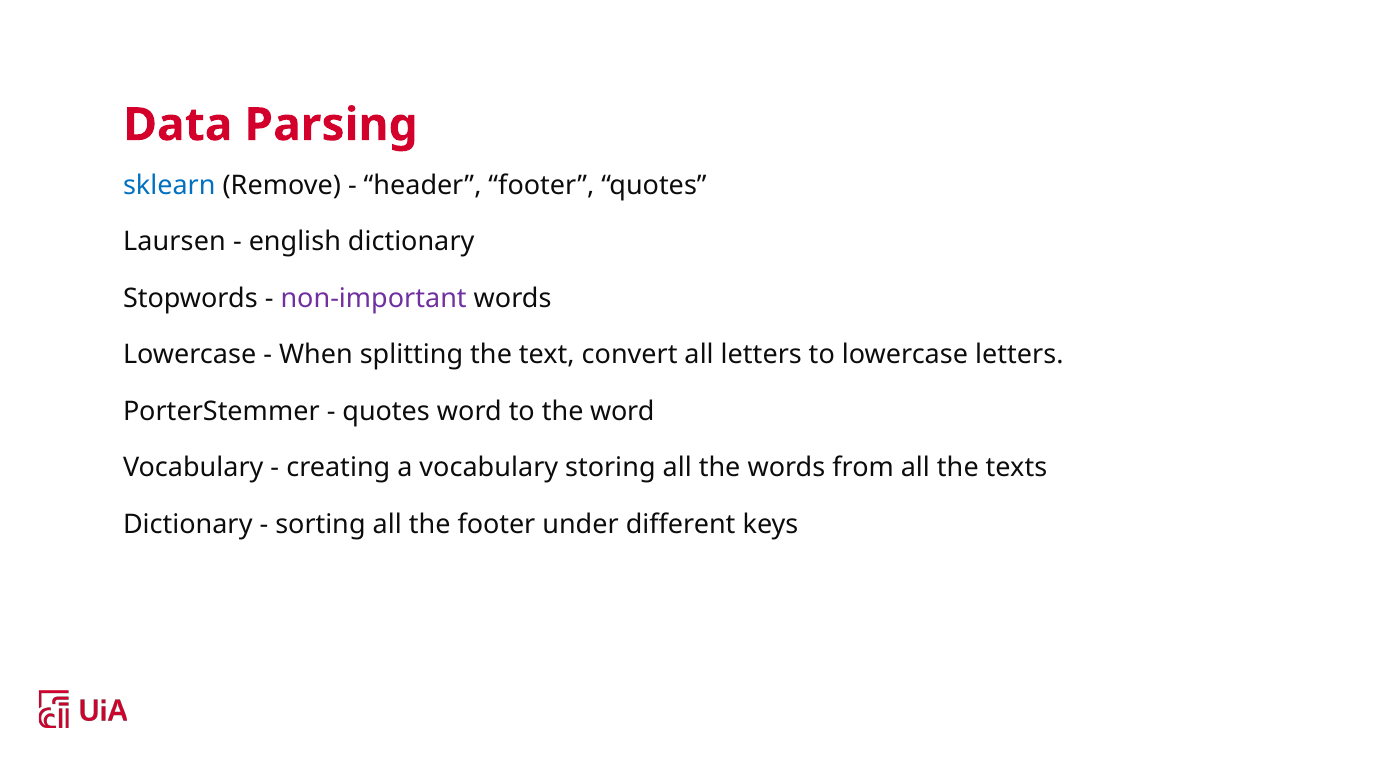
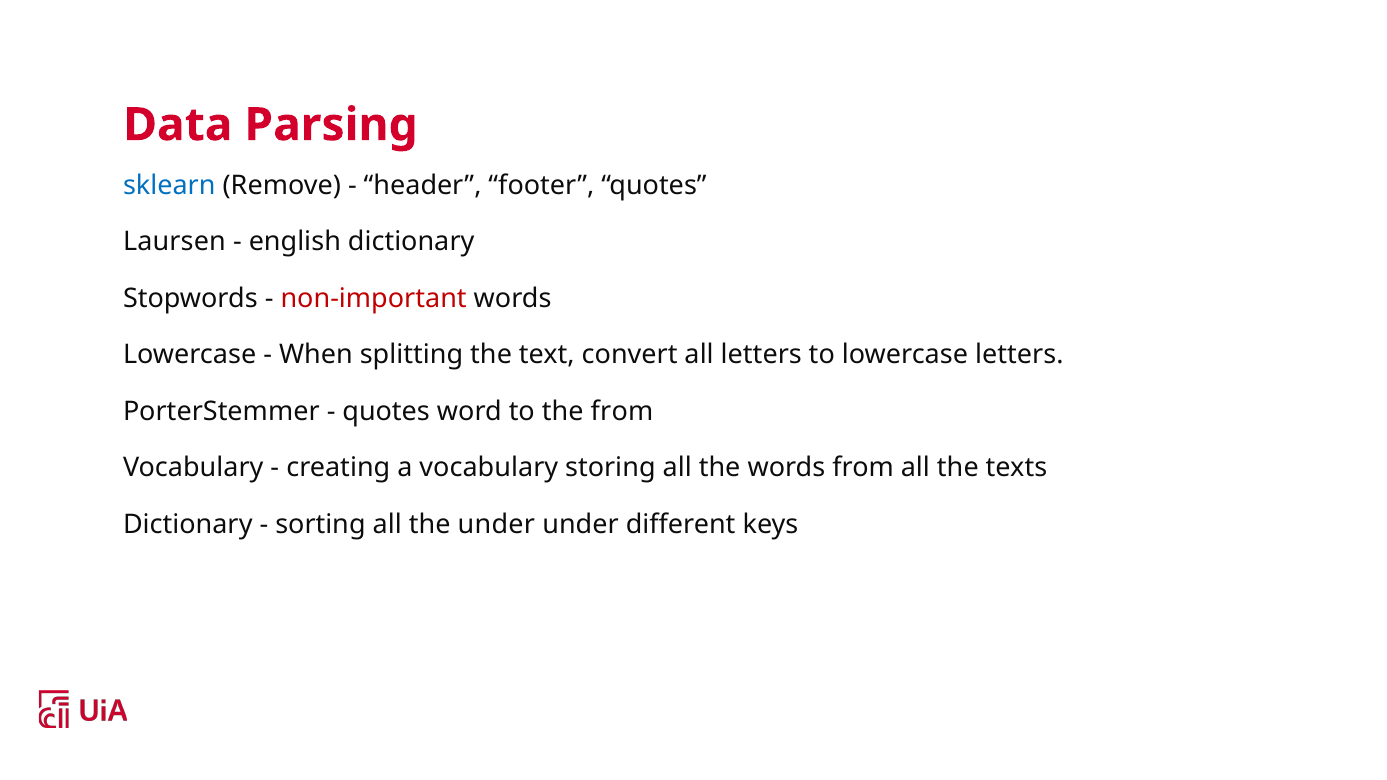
non-important colour: purple -> red (374, 298)
the word: word -> from (622, 411)
the footer: footer -> under (496, 524)
